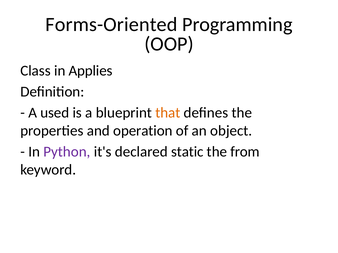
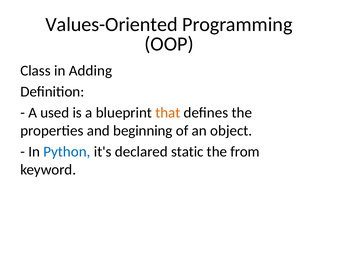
Forms-Oriented: Forms-Oriented -> Values-Oriented (112, 25)
Applies: Applies -> Adding (90, 71)
operation: operation -> beginning (143, 131)
Python colour: purple -> blue (67, 152)
